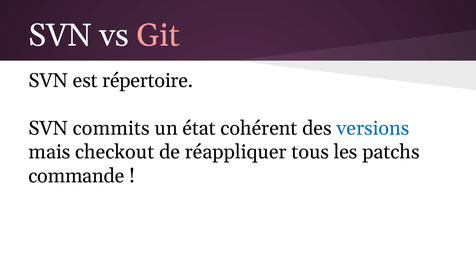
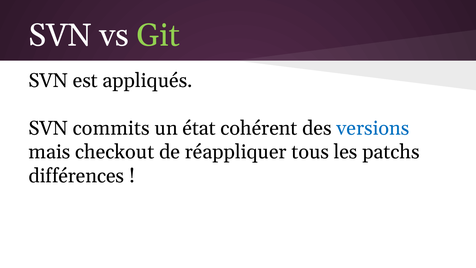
Git colour: pink -> light green (158, 35)
répertoire: répertoire -> appliqués (148, 81)
commande: commande -> différences (76, 176)
